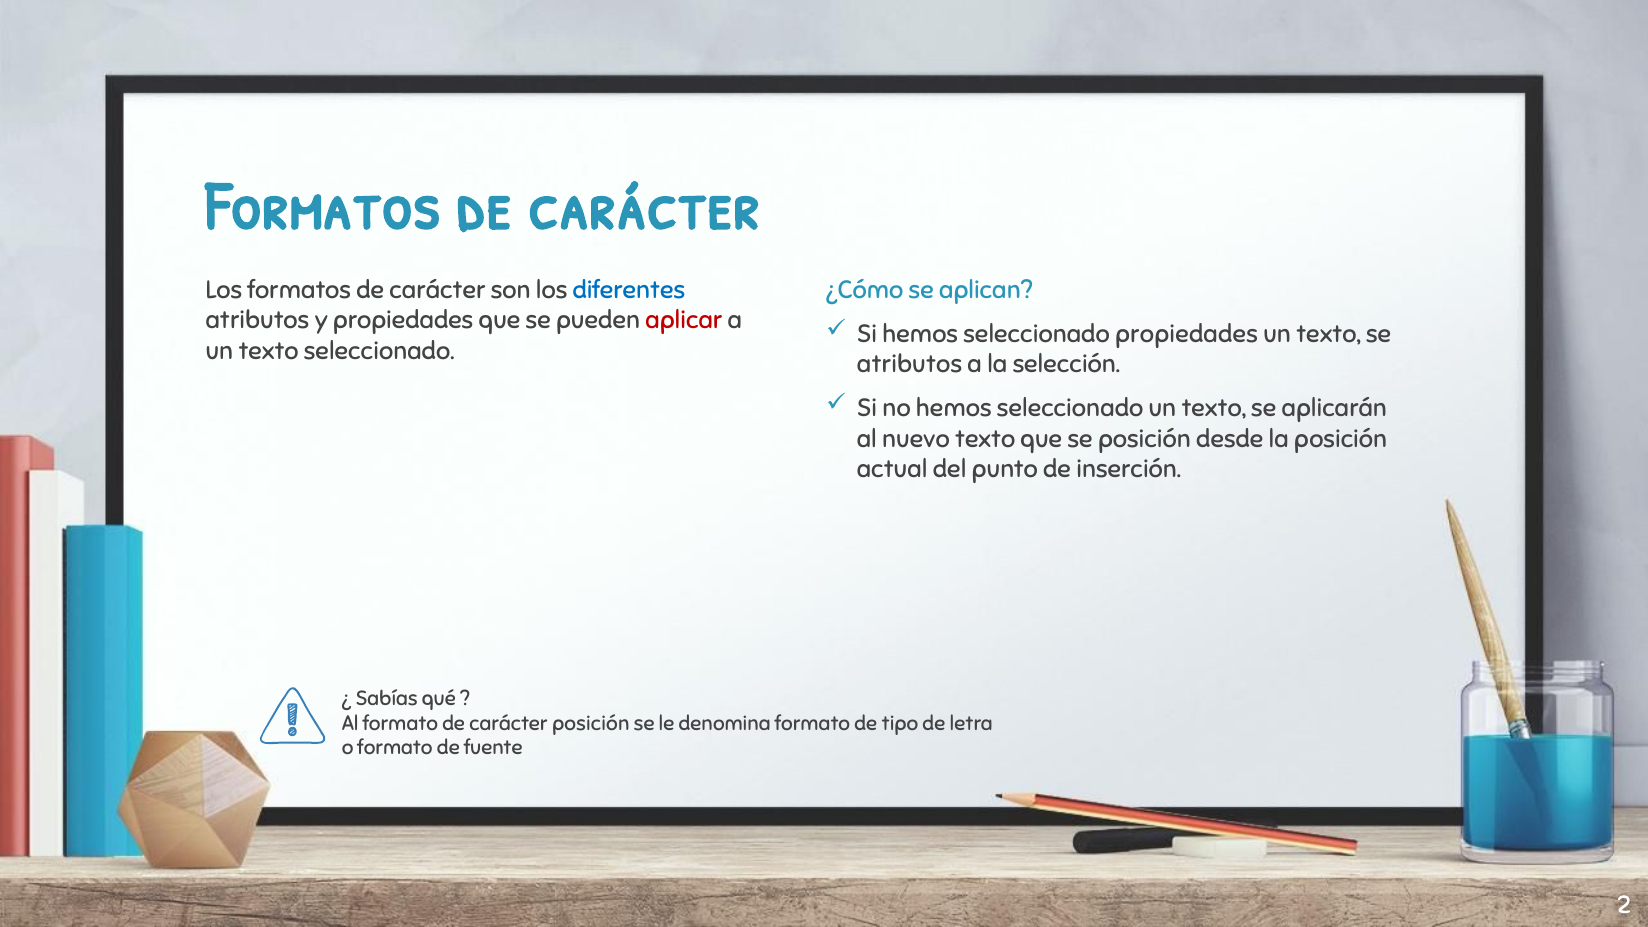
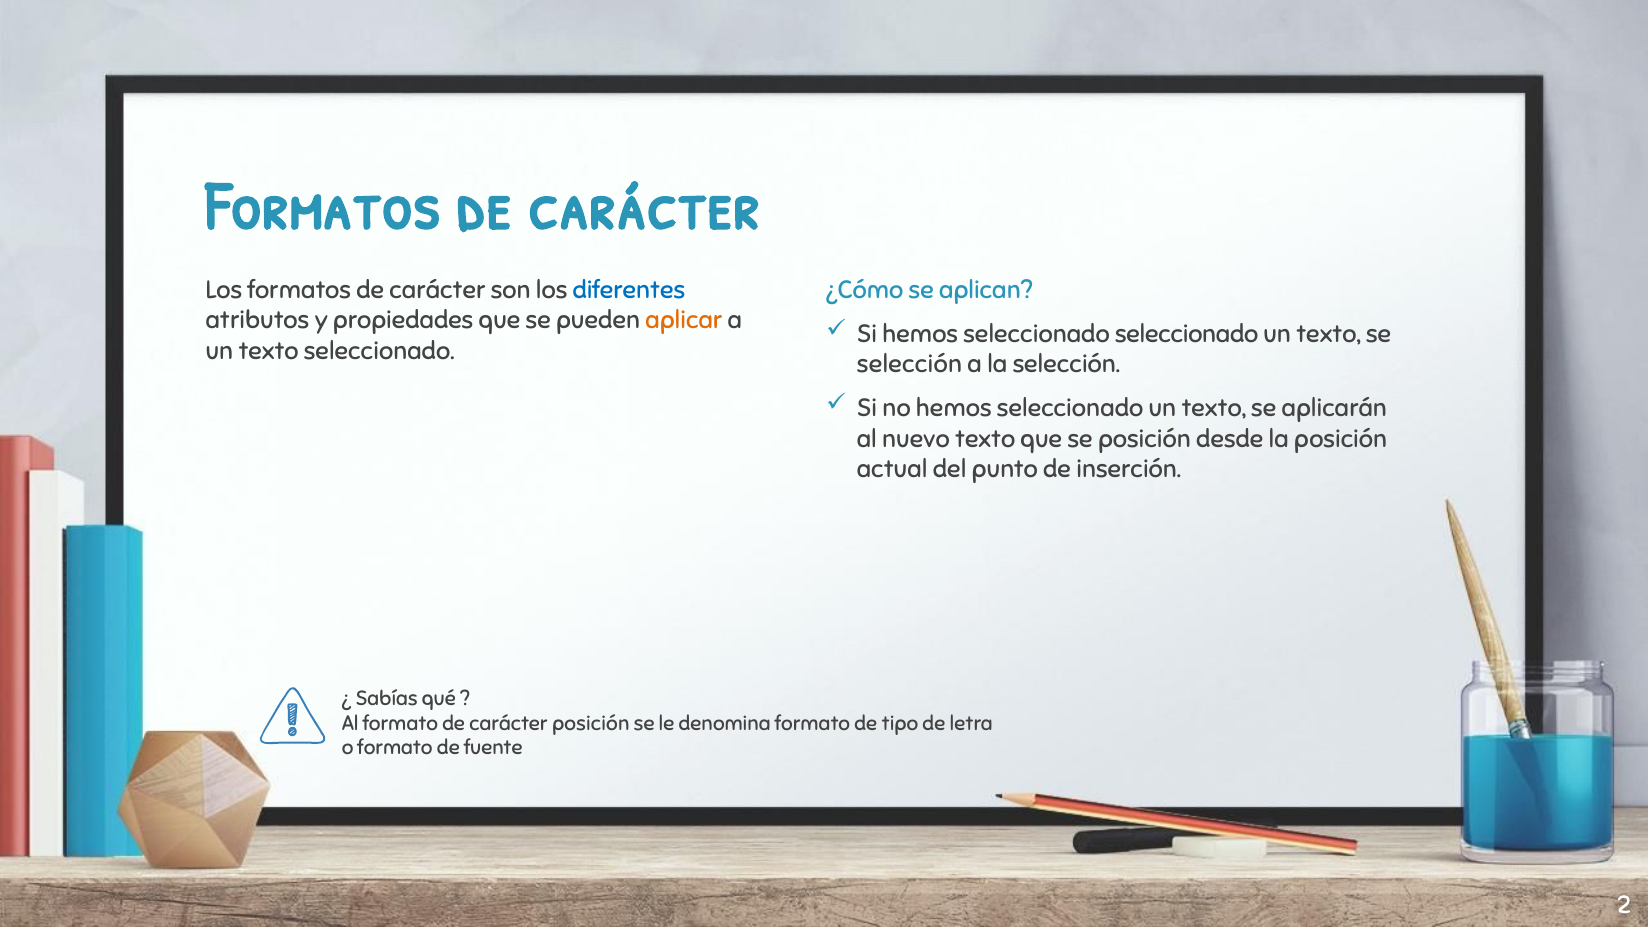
aplicar colour: red -> orange (684, 321)
seleccionado propiedades: propiedades -> seleccionado (1187, 334)
atributos: atributos -> selección (910, 365)
